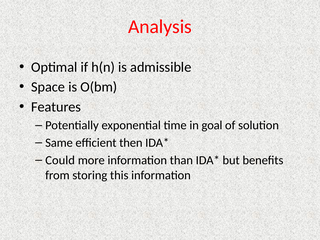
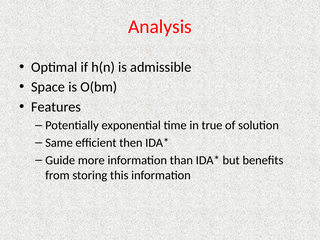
goal: goal -> true (212, 125)
Could: Could -> Guide (60, 160)
